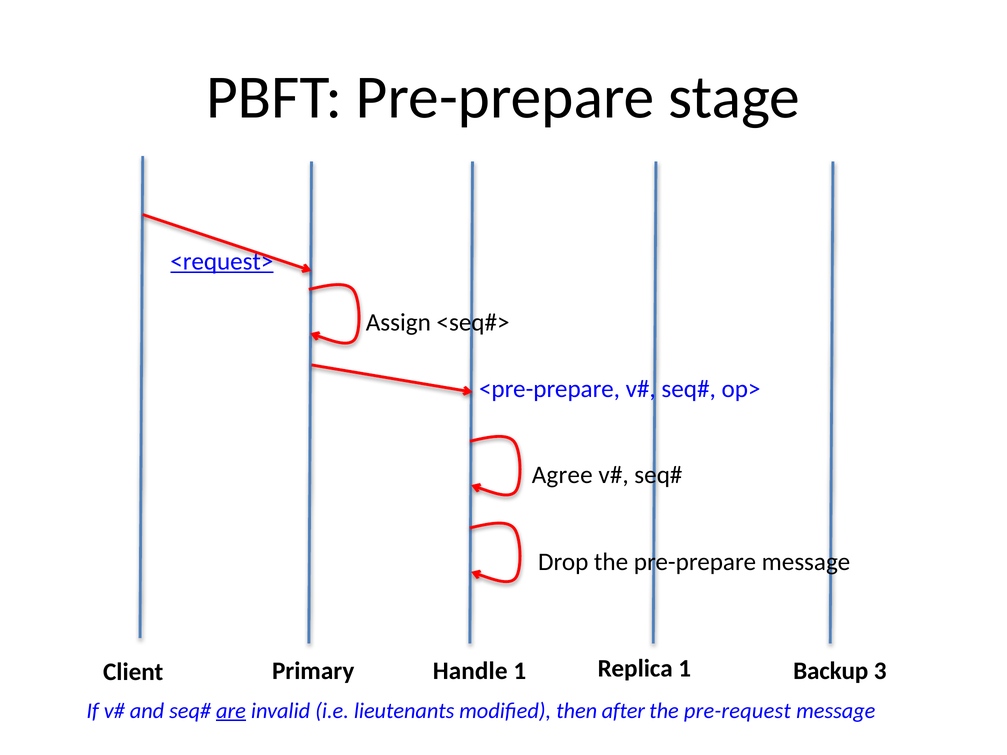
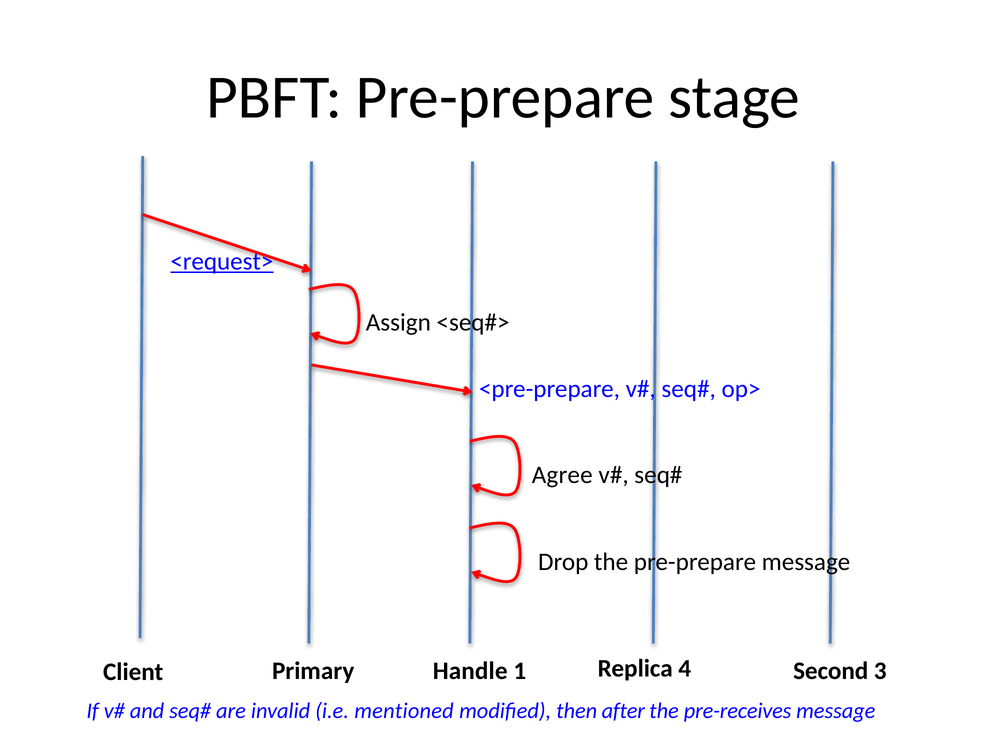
Backup: Backup -> Second (831, 671)
Replica 1: 1 -> 4 (685, 669)
are underline: present -> none (231, 711)
lieutenants: lieutenants -> mentioned (404, 711)
pre-request: pre-request -> pre-receives (738, 711)
